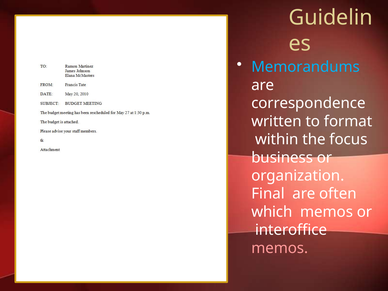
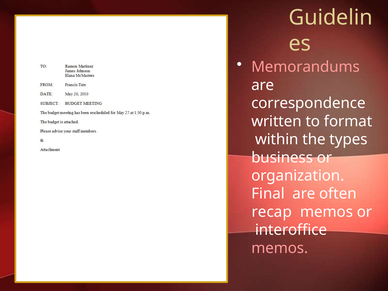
Memorandums colour: light blue -> pink (306, 67)
focus: focus -> types (348, 139)
which: which -> recap (272, 212)
